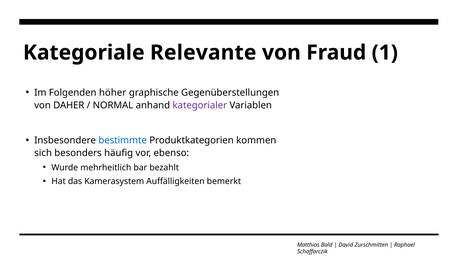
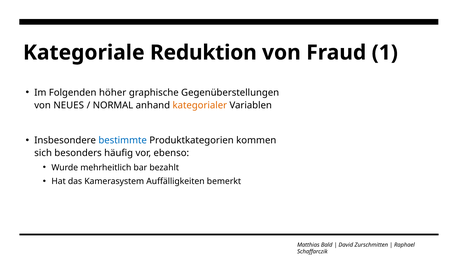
Relevante: Relevante -> Reduktion (203, 53)
DAHER: DAHER -> NEUES (69, 105)
kategorialer colour: purple -> orange (200, 105)
